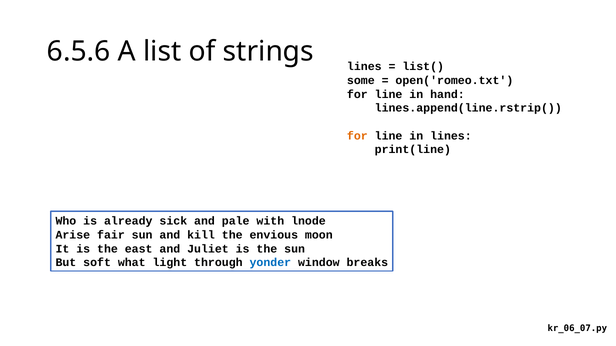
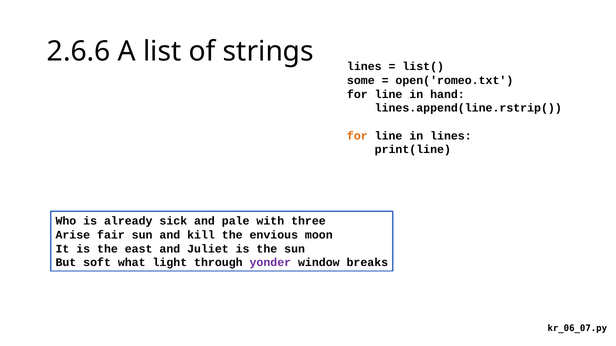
6.5.6: 6.5.6 -> 2.6.6 (79, 52)
lnode: lnode -> three (308, 221)
yonder colour: blue -> purple (270, 263)
